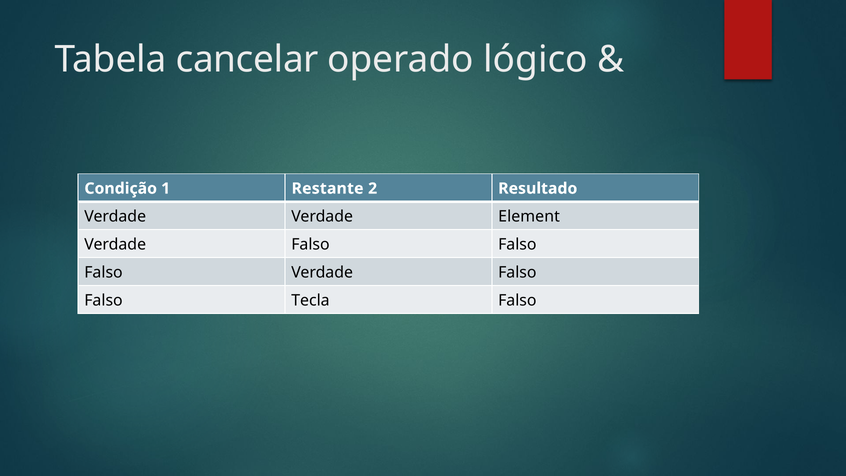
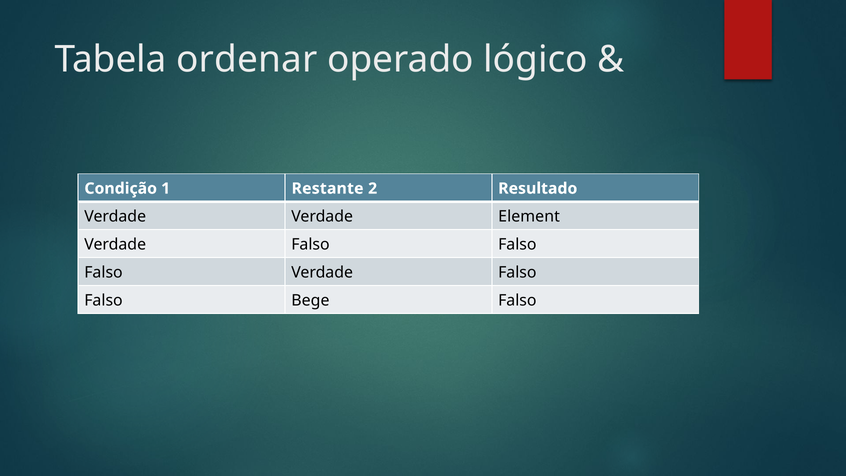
cancelar: cancelar -> ordenar (247, 60)
Tecla: Tecla -> Bege (310, 300)
